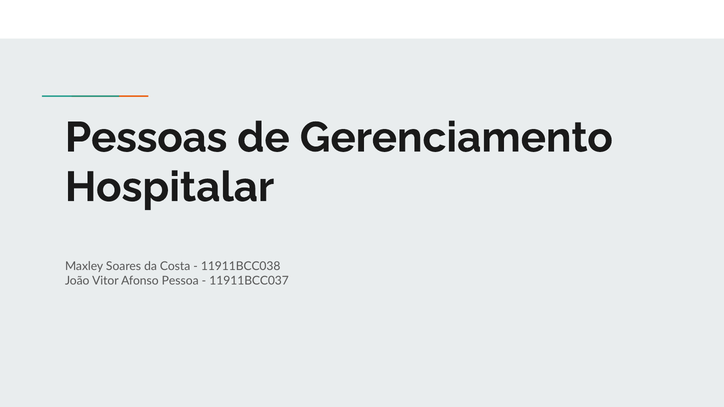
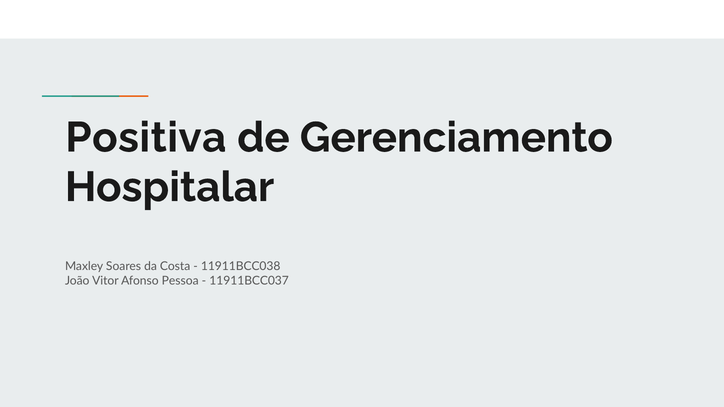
Pessoas: Pessoas -> Positiva (146, 138)
